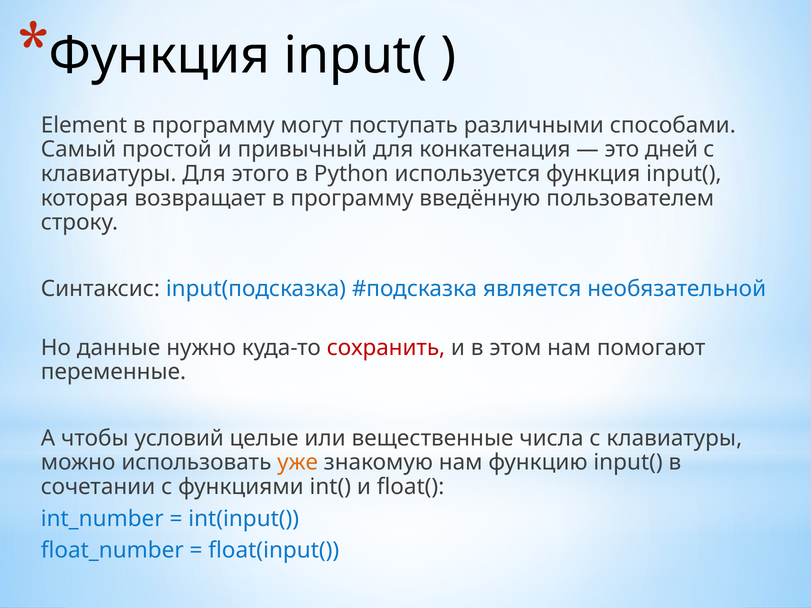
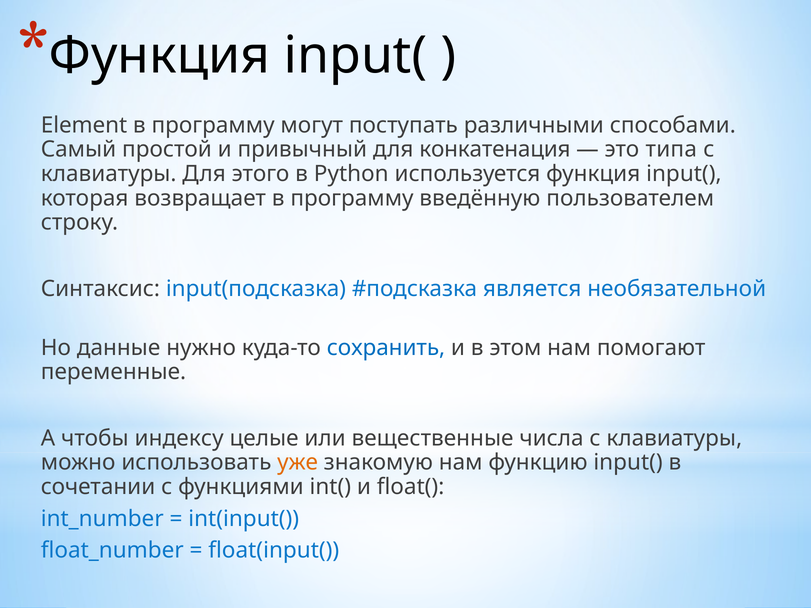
дней: дней -> типа (671, 150)
сохранить colour: red -> blue (386, 348)
условий: условий -> индексу (179, 438)
